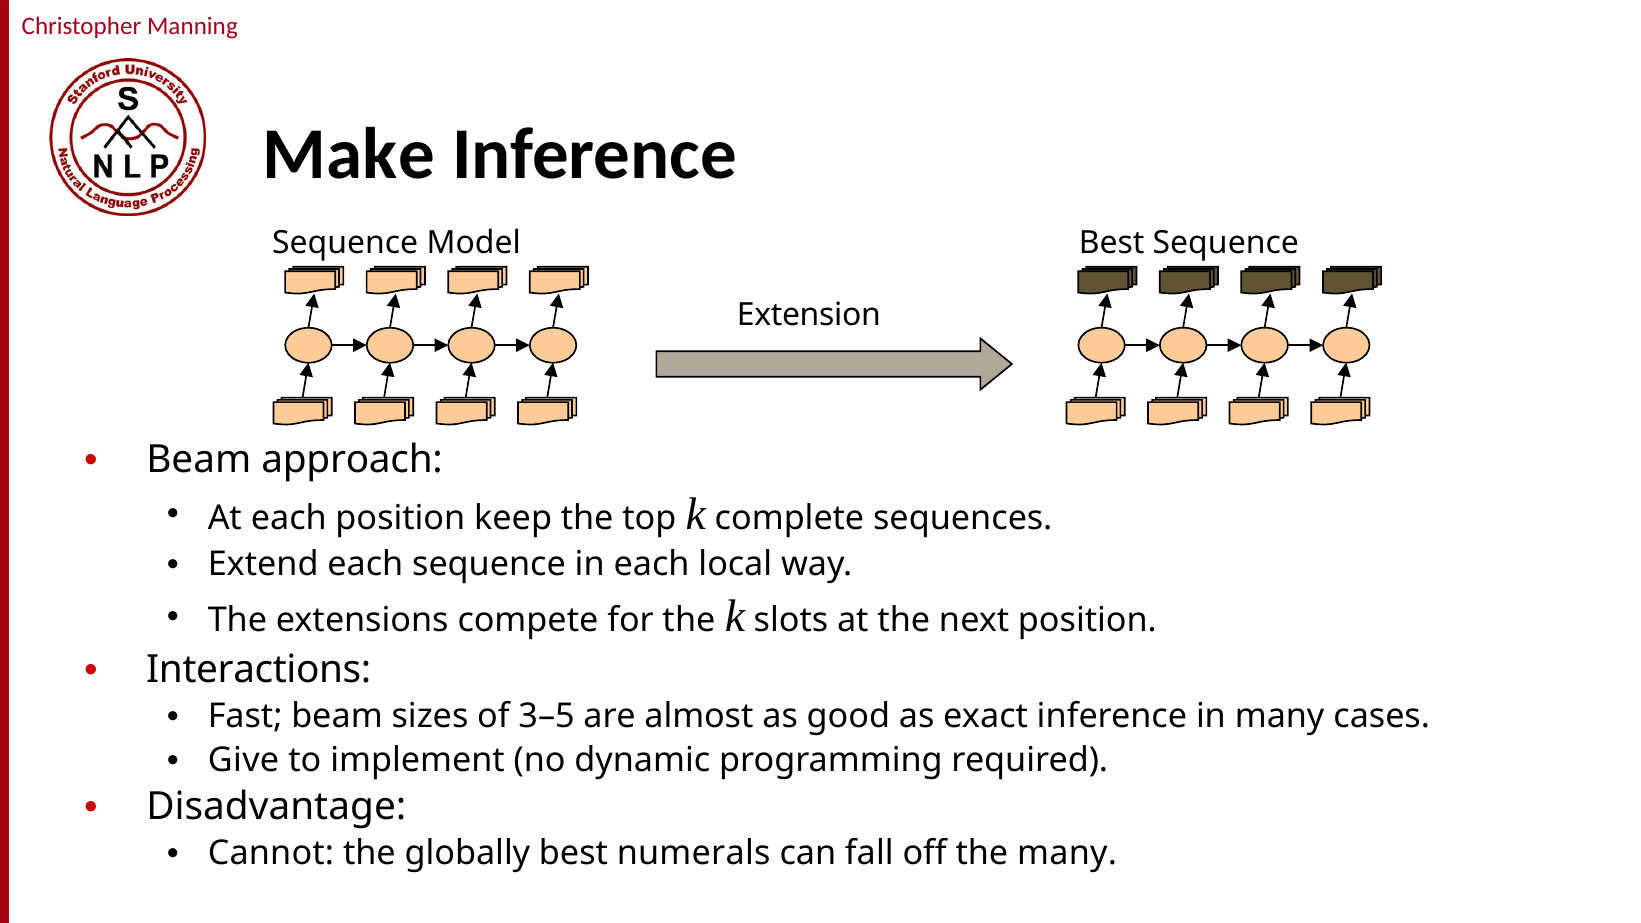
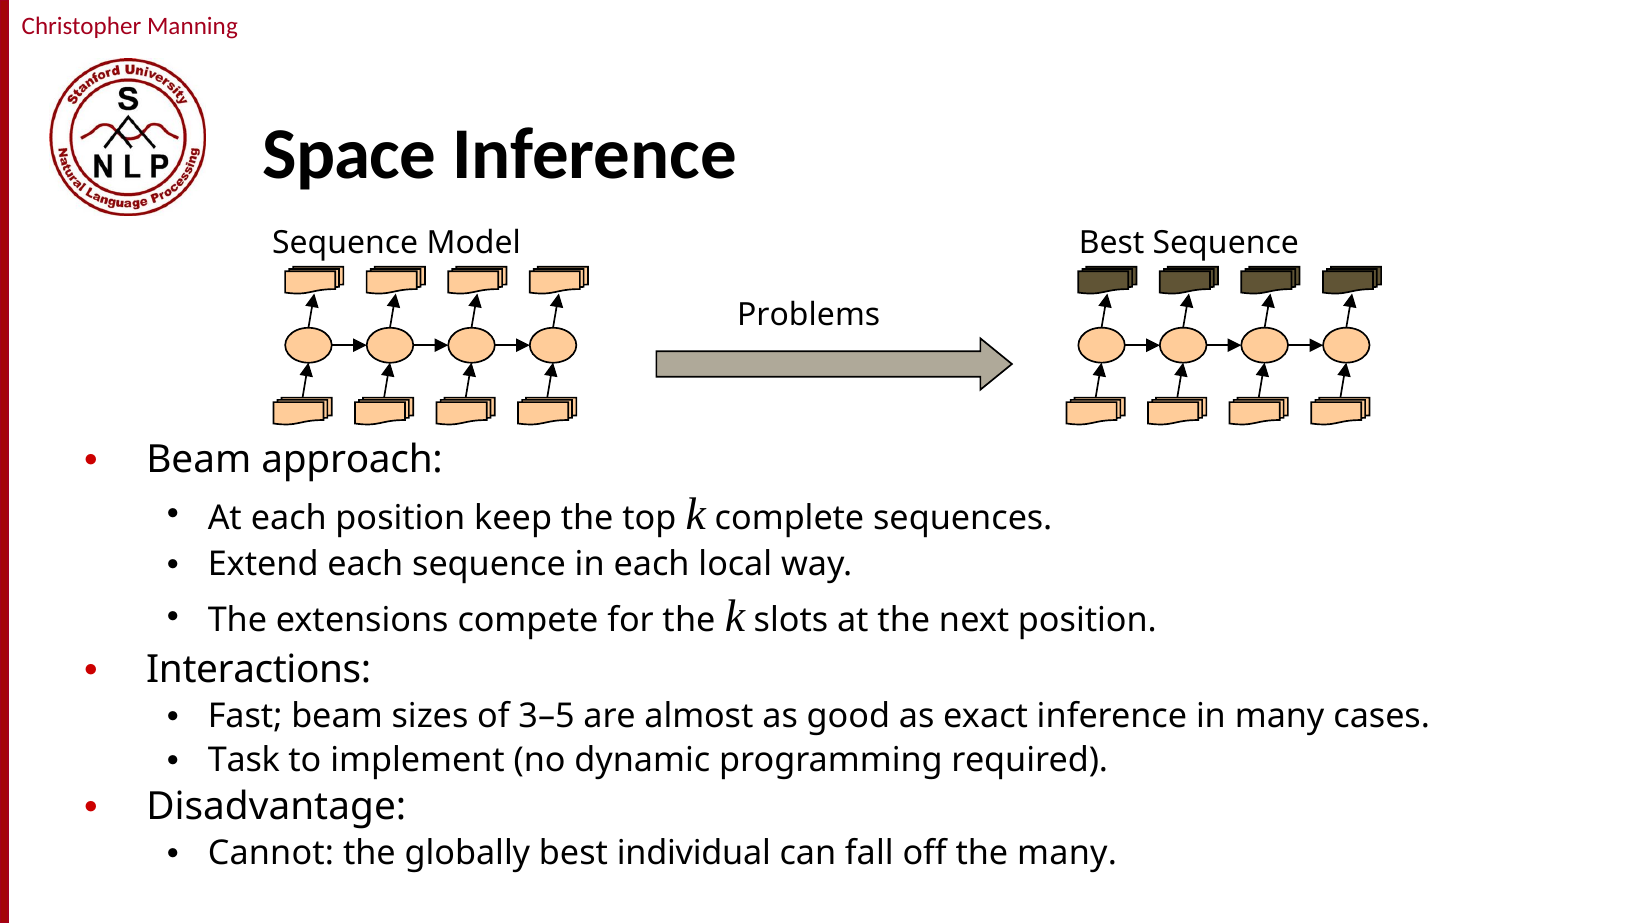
Make: Make -> Space (349, 155)
Extension: Extension -> Problems (809, 315)
Give: Give -> Task (244, 760)
numerals: numerals -> individual (694, 853)
